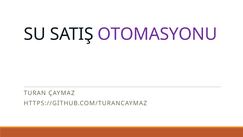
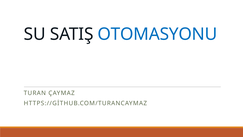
OTOMASYONU colour: purple -> blue (157, 34)
